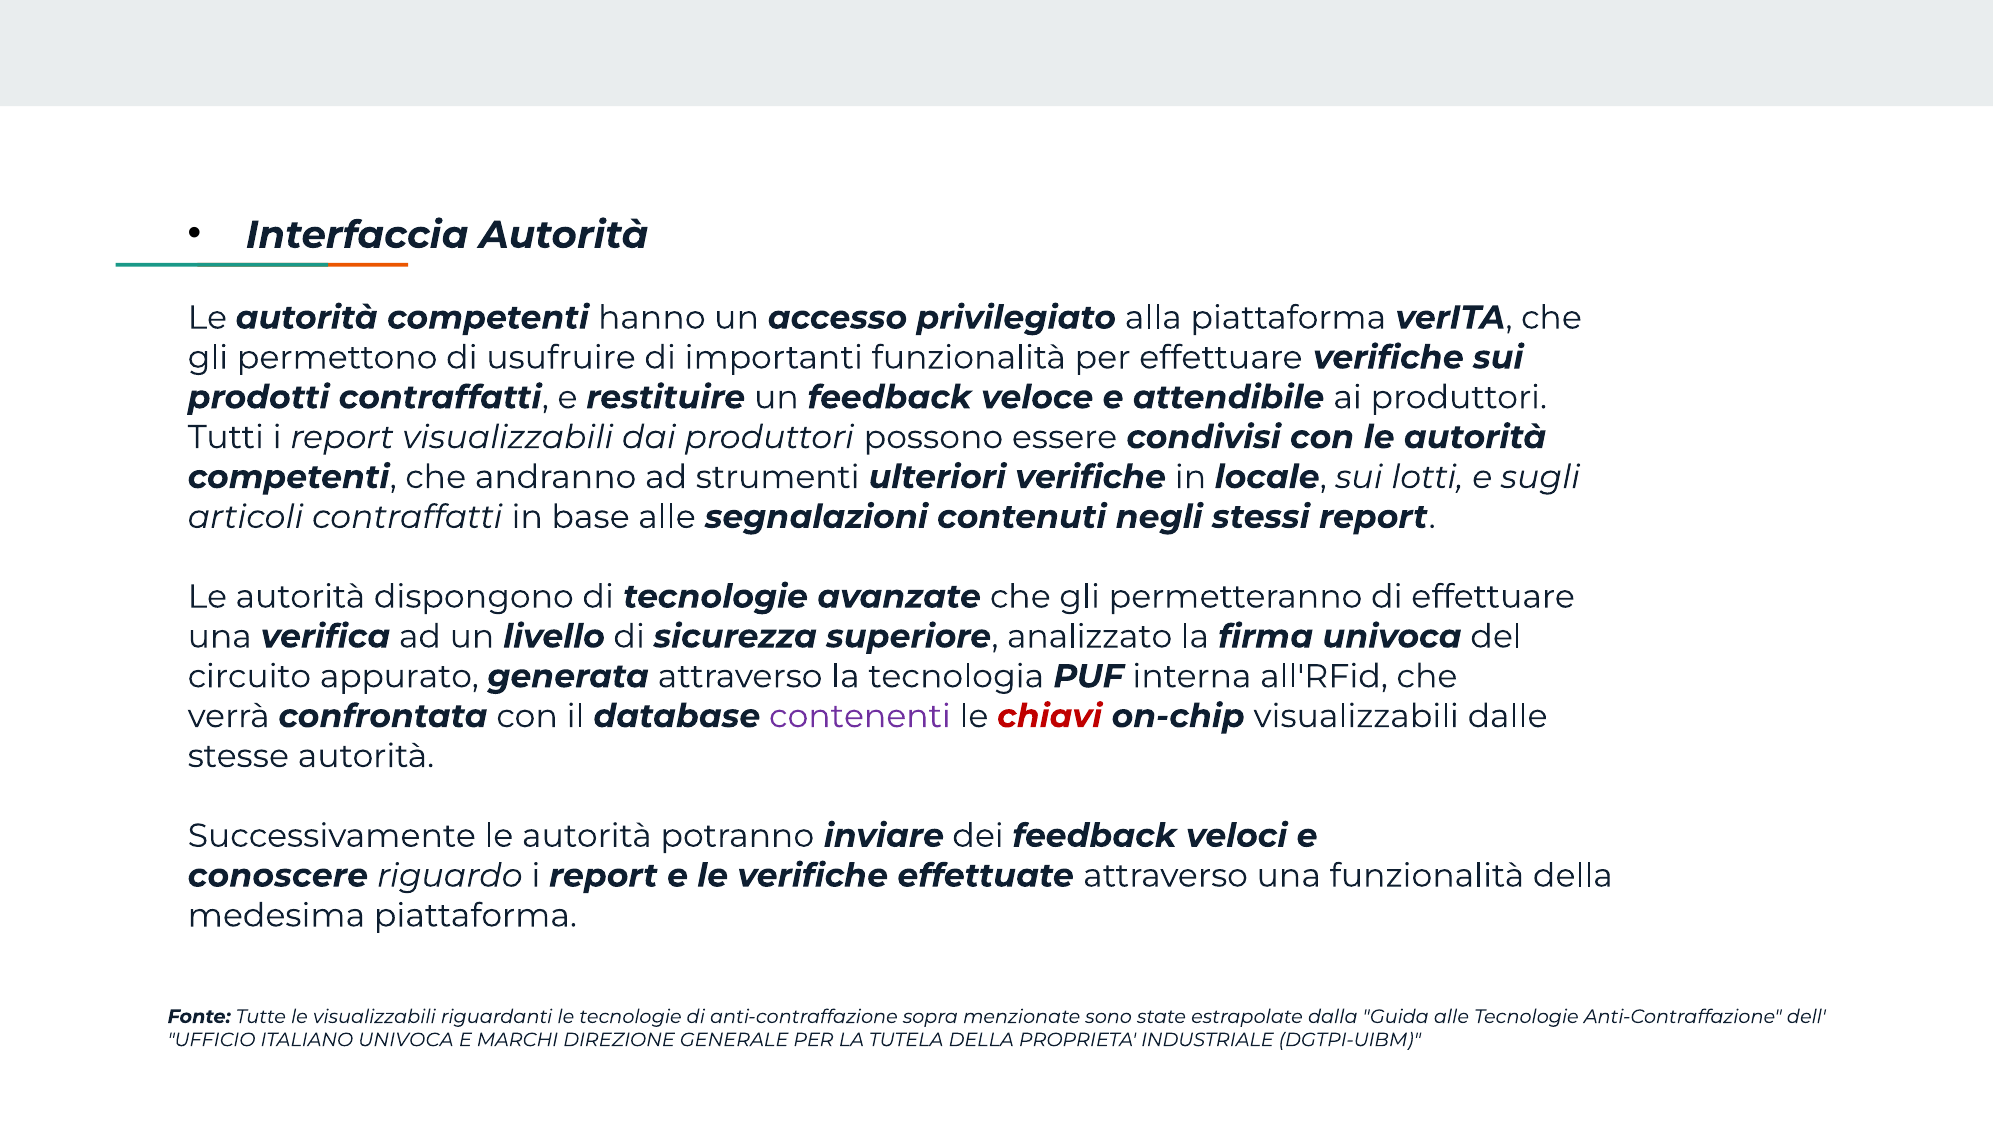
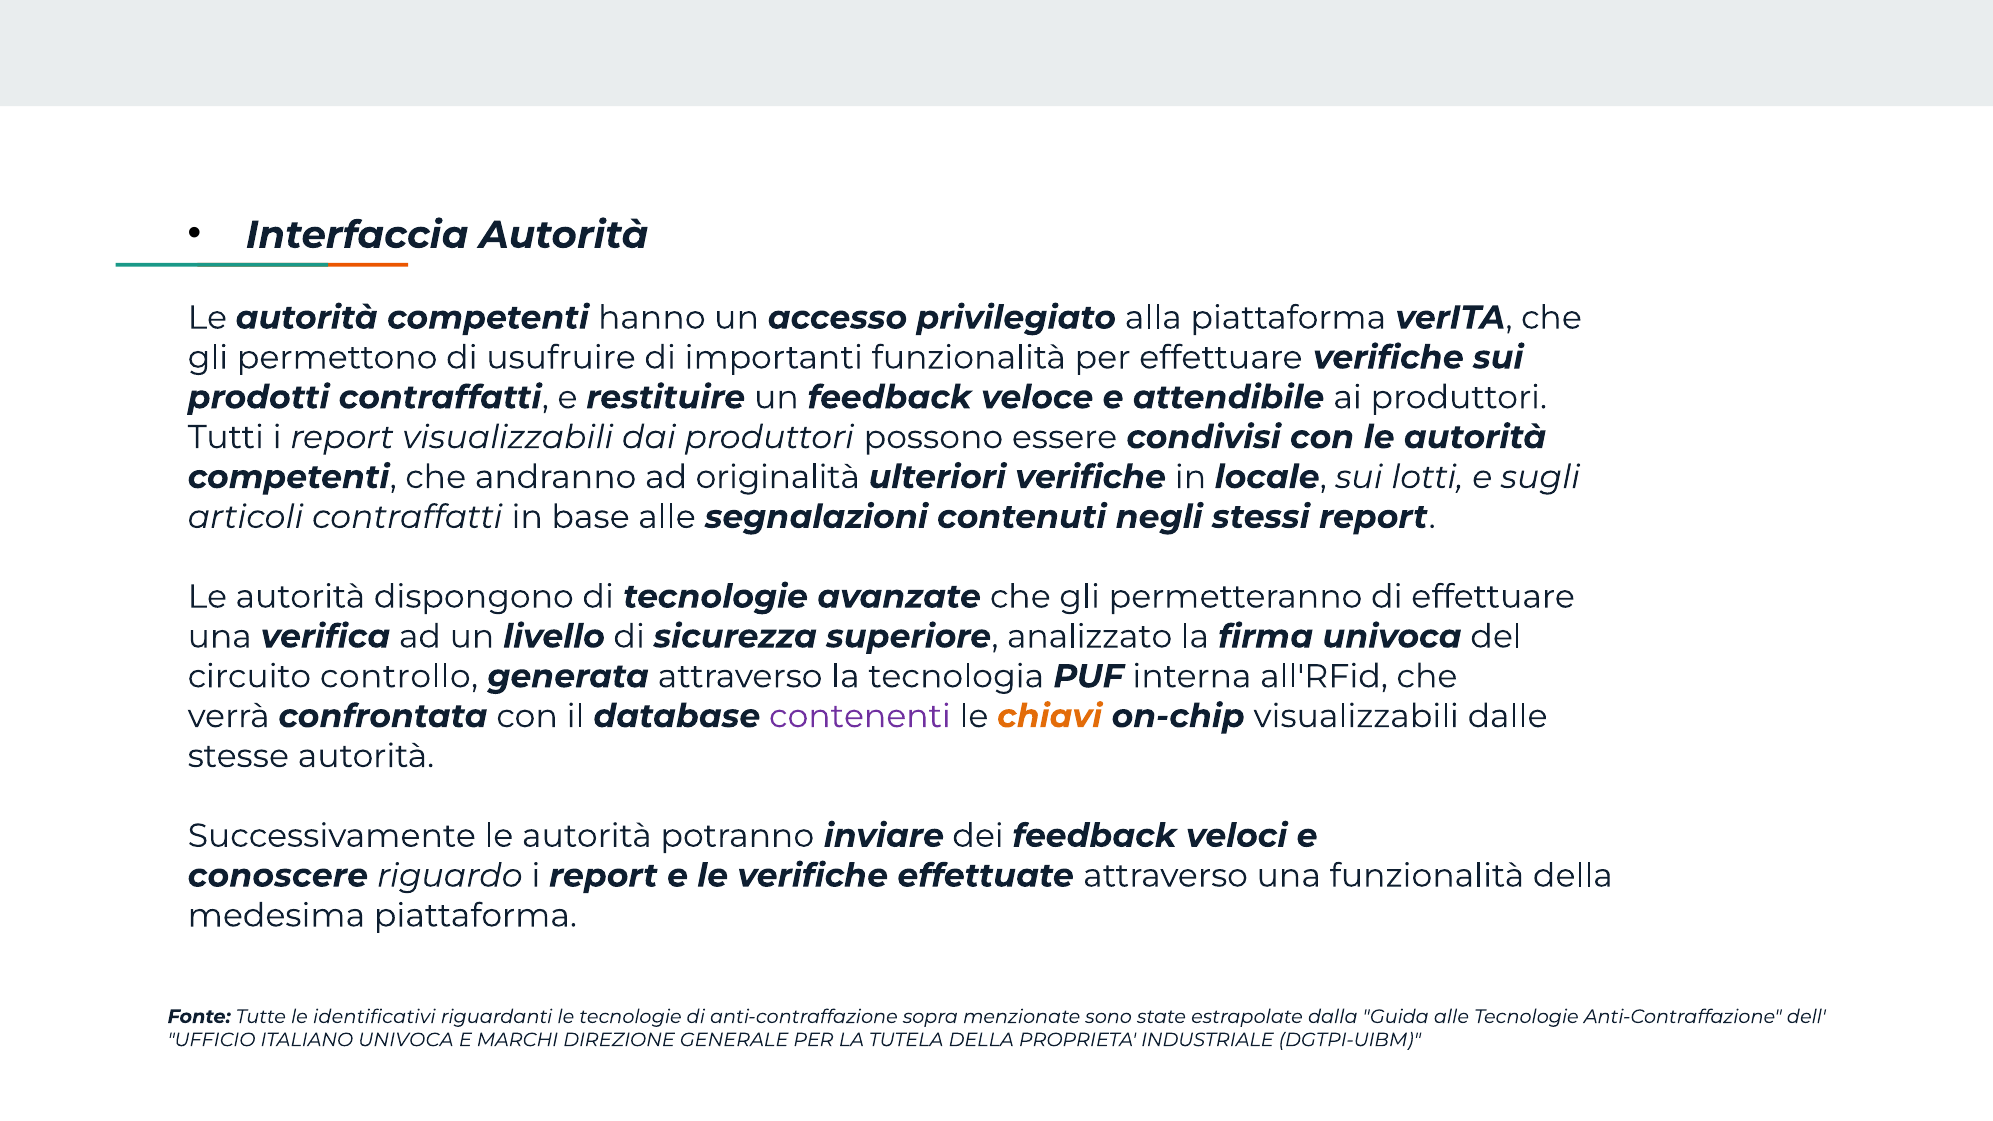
strumenti: strumenti -> originalità (778, 477)
appurato: appurato -> controllo (399, 676)
chiavi colour: red -> orange (1050, 716)
le visualizzabili: visualizzabili -> identificativi (374, 1017)
